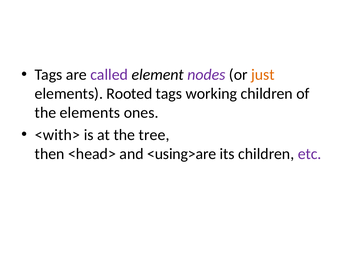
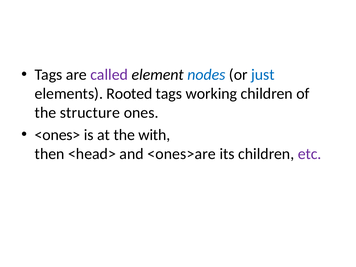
nodes colour: purple -> blue (206, 75)
just colour: orange -> blue (263, 75)
the elements: elements -> structure (90, 113)
<with>: <with> -> <ones> (58, 135)
tree: tree -> with (154, 135)
<using>are: <using>are -> <ones>are (182, 154)
